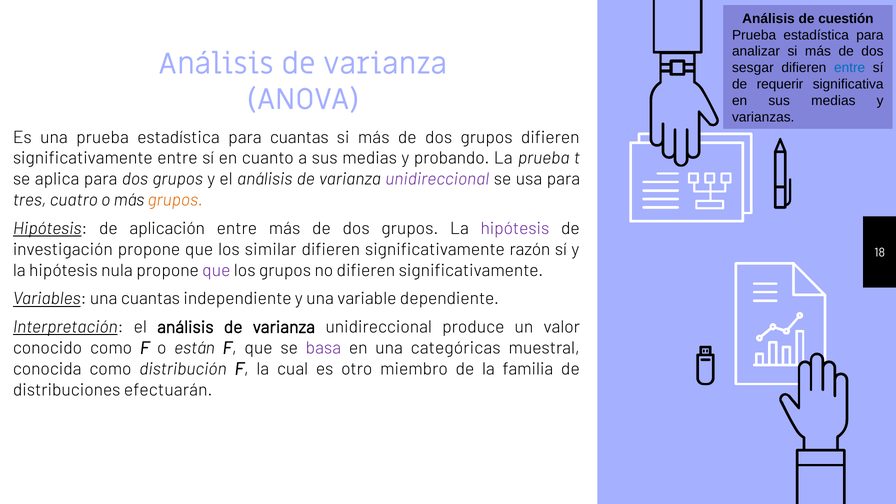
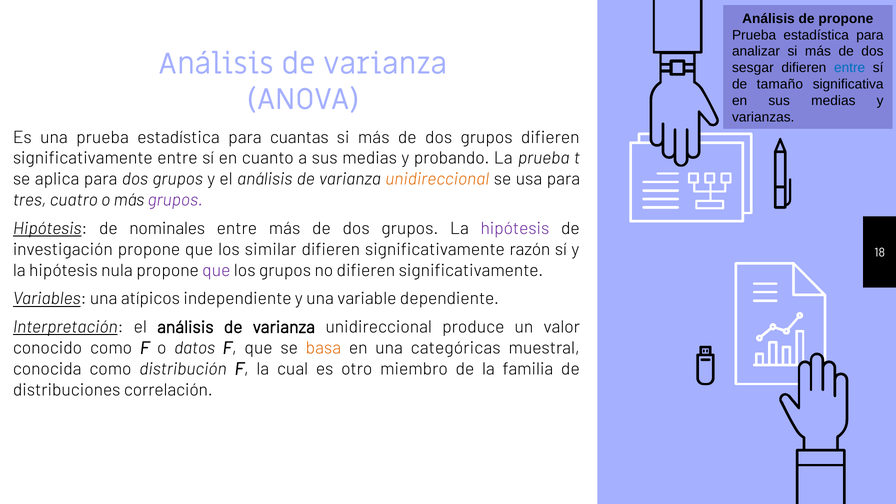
de cuestión: cuestión -> propone (846, 19)
requerir: requerir -> tamaño (780, 84)
unidireccional colour: purple -> orange (437, 179)
grupos colour: orange -> purple (175, 200)
aplicación: aplicación -> nominales (167, 228)
una cuantas: cuantas -> atípicos (150, 299)
están: están -> datos (195, 348)
basa colour: purple -> orange (323, 348)
efectuarán: efectuarán -> correlación (168, 390)
